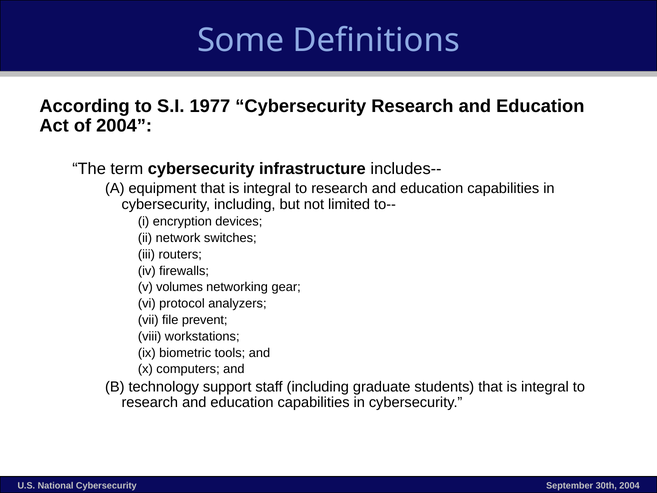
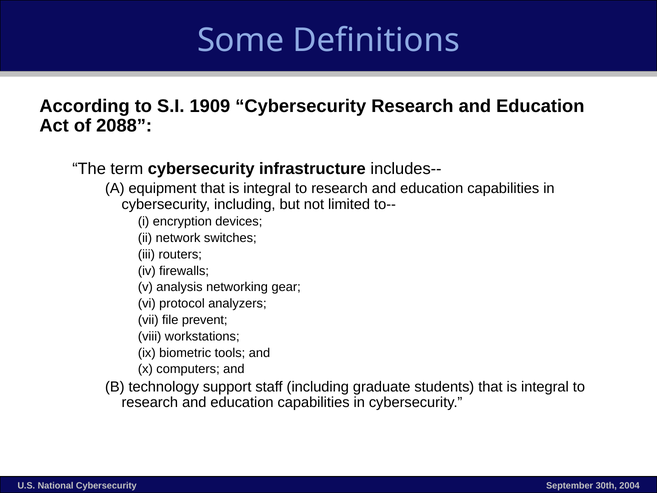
1977: 1977 -> 1909 (210, 106)
of 2004: 2004 -> 2088 (124, 126)
volumes: volumes -> analysis (179, 287)
